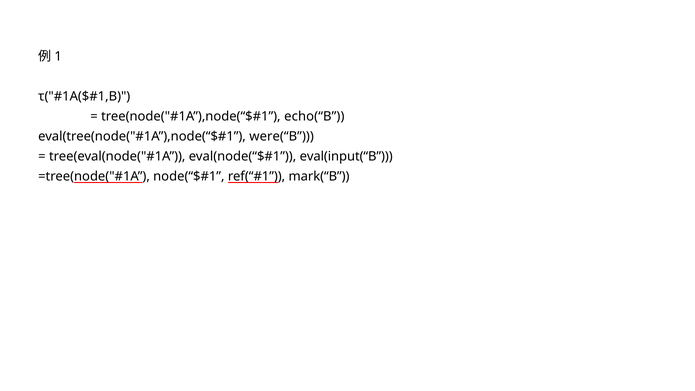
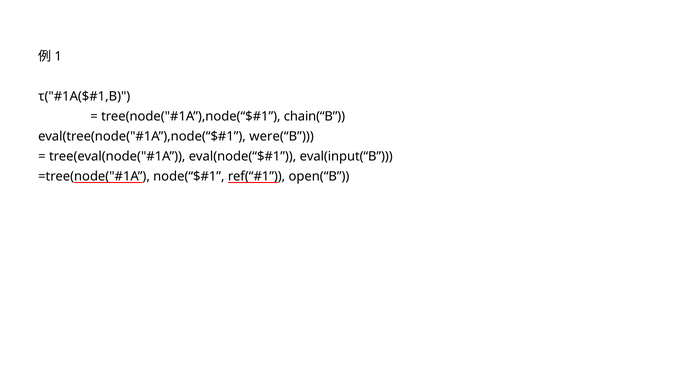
echo(“B: echo(“B -> chain(“B (314, 117)
mark(“B: mark(“B -> open(“B (319, 177)
